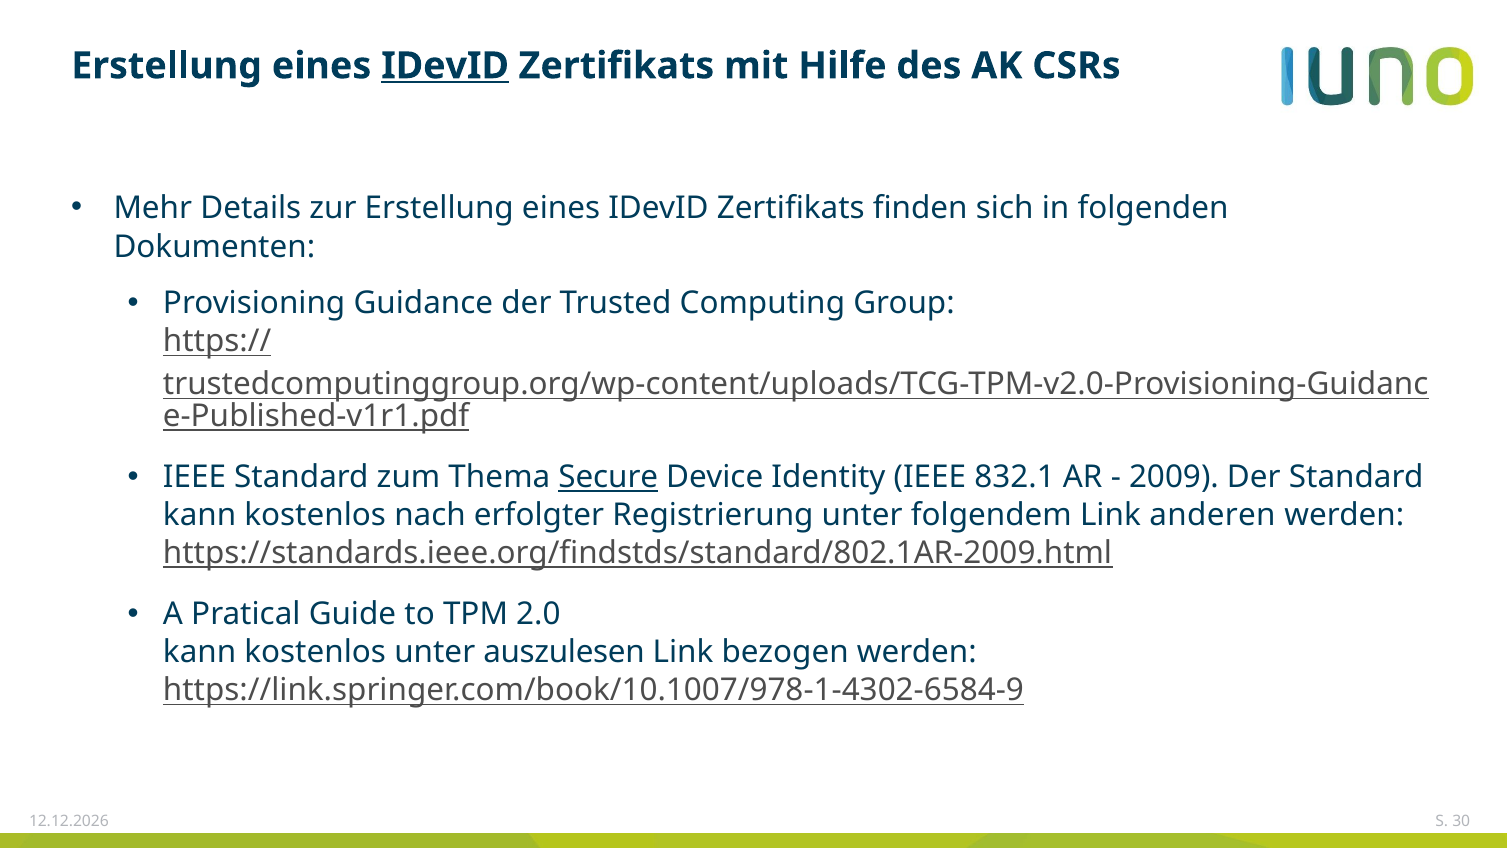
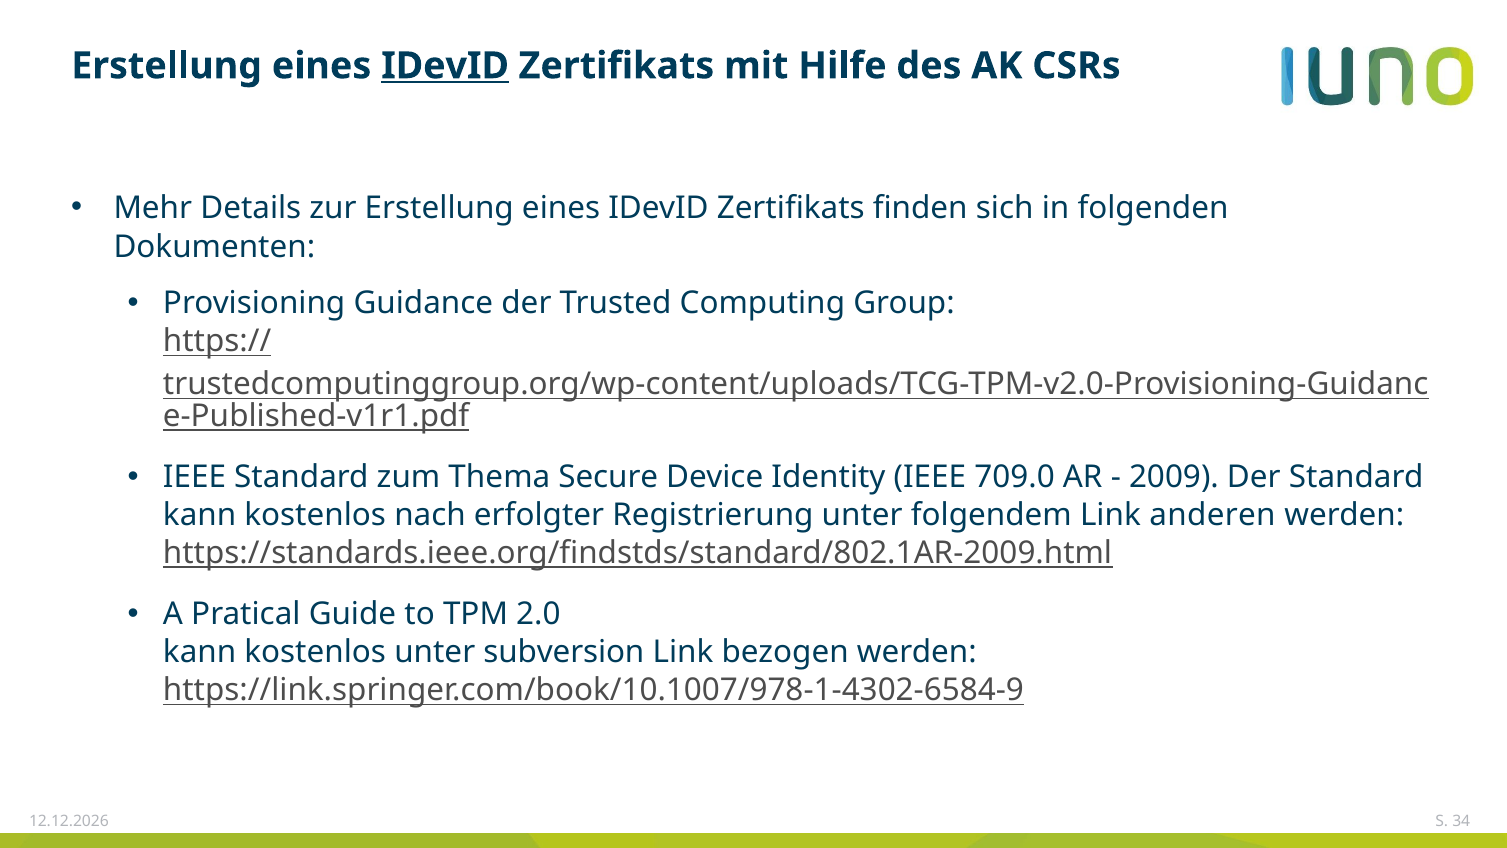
Secure underline: present -> none (608, 477)
832.1: 832.1 -> 709.0 (1015, 477)
auszulesen: auszulesen -> subversion (564, 652)
30: 30 -> 34 (1461, 821)
